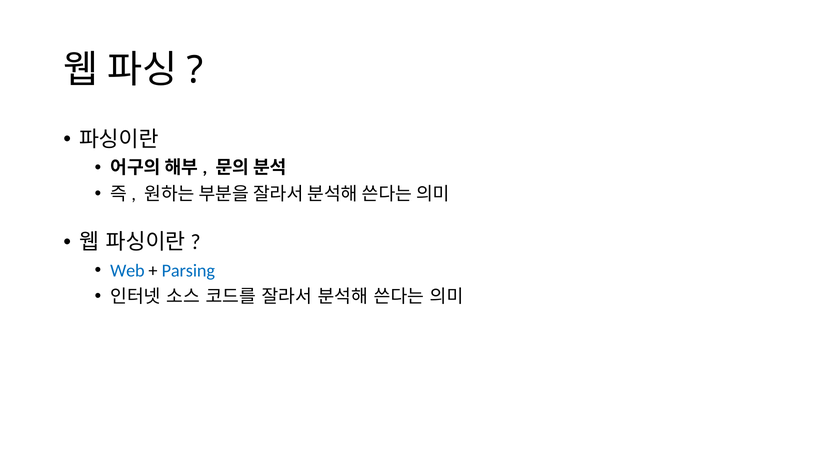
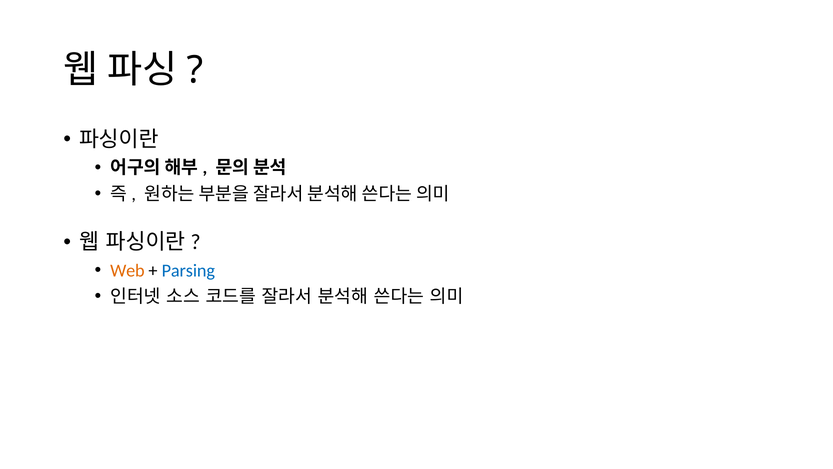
Web colour: blue -> orange (127, 270)
